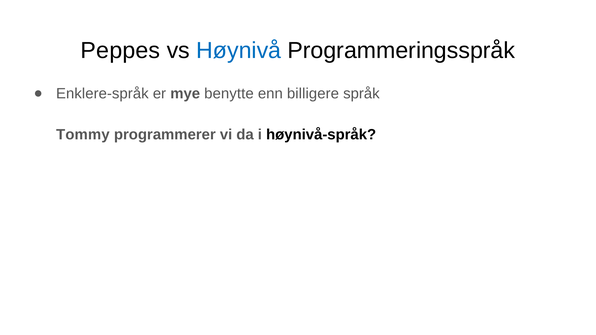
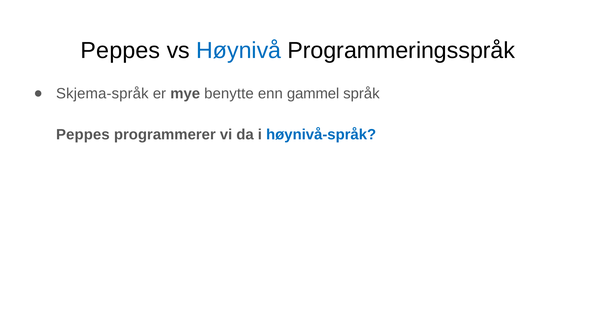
Enklere-språk: Enklere-språk -> Skjema-språk (102, 94)
billigere: billigere -> gammel (313, 94)
Tommy: Tommy -> Peppes (83, 135)
høynivå-språk colour: black -> blue (321, 135)
